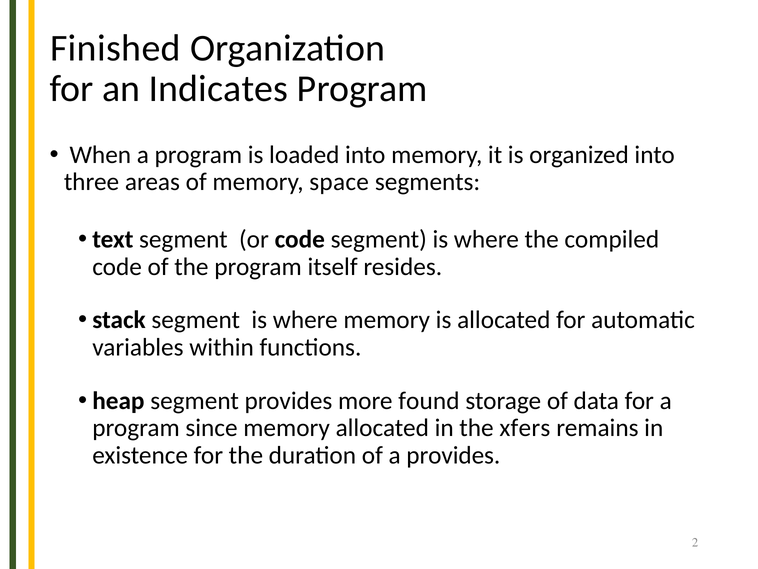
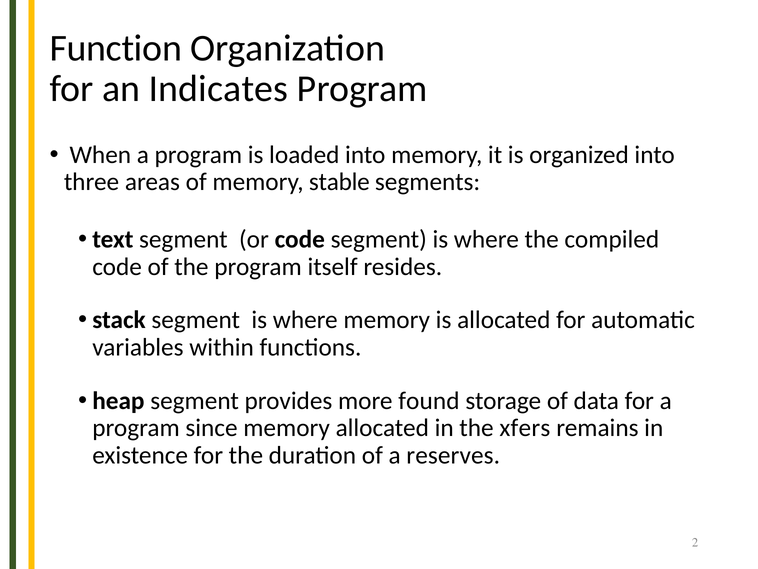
Finished: Finished -> Function (116, 48)
space: space -> stable (339, 182)
a provides: provides -> reserves (453, 455)
